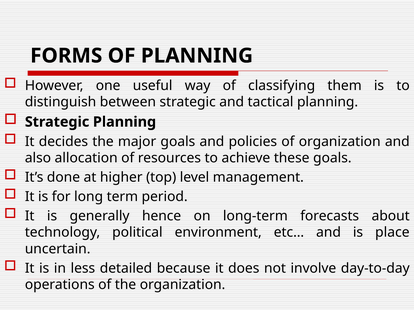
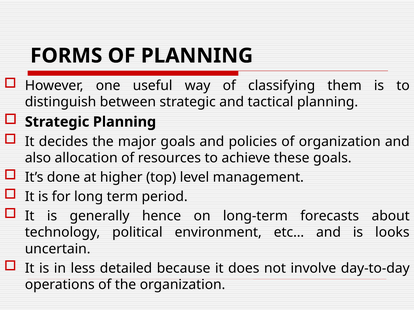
place: place -> looks (392, 233)
